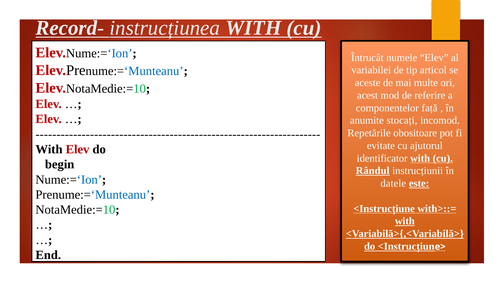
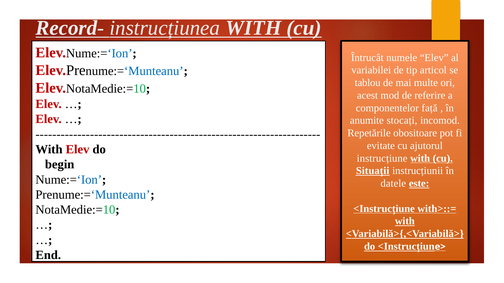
aceste: aceste -> tablou (368, 83)
identificator: identificator -> instrucțiune (382, 158)
Rândul: Rândul -> Situații (373, 171)
